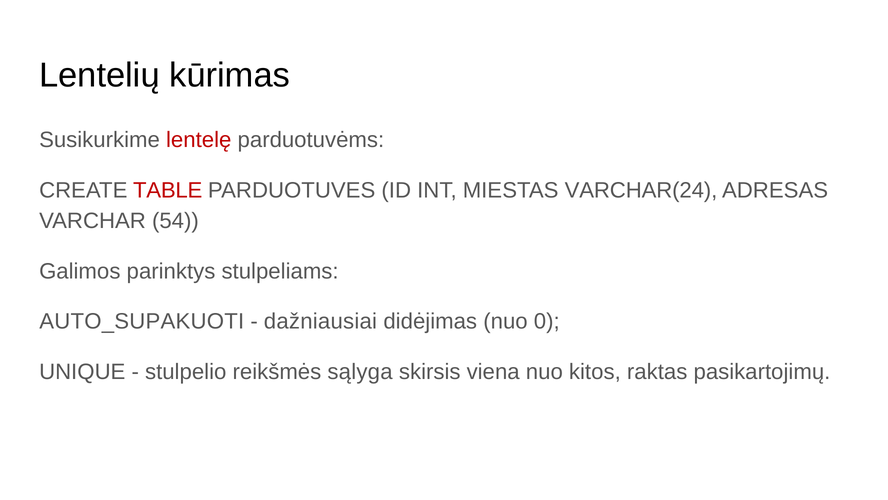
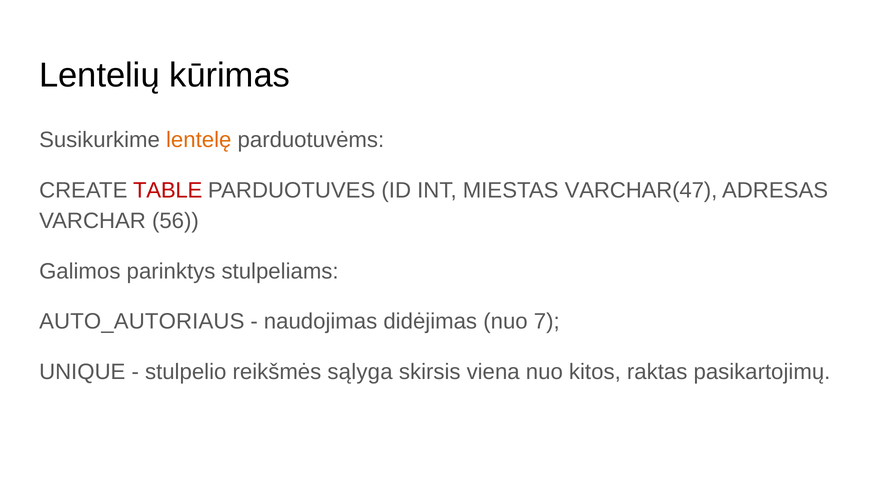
lentelę colour: red -> orange (199, 140)
VARCHAR(24: VARCHAR(24 -> VARCHAR(47 (641, 190)
54: 54 -> 56 (175, 221)
AUTO_SUPAKUOTI: AUTO_SUPAKUOTI -> AUTO_AUTORIAUS (142, 321)
dažniausiai: dažniausiai -> naudojimas (321, 321)
0: 0 -> 7 (547, 321)
